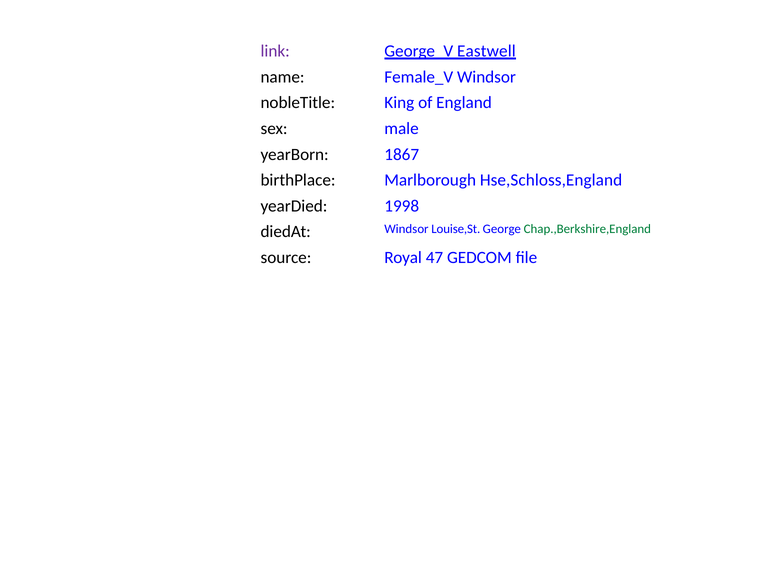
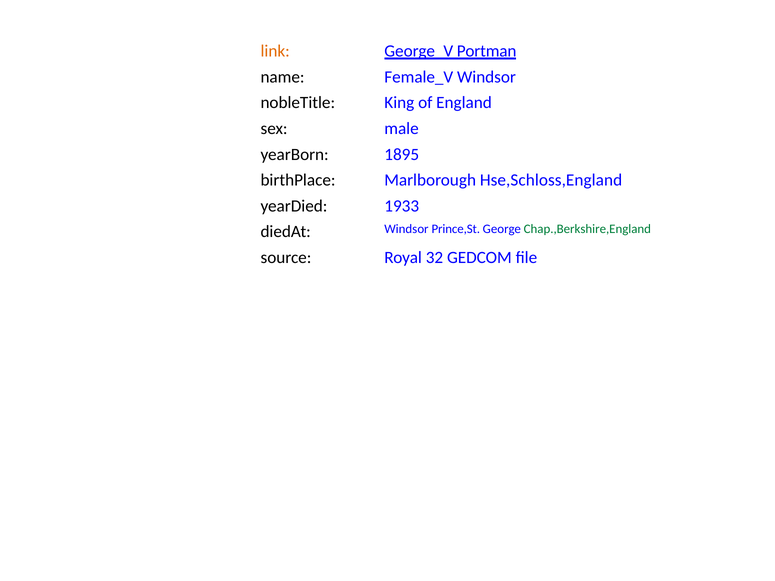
link colour: purple -> orange (275, 51)
Eastwell: Eastwell -> Portman (487, 51)
1867: 1867 -> 1895 (402, 154)
1998: 1998 -> 1933 (402, 206)
Louise,St: Louise,St -> Prince,St (456, 229)
47: 47 -> 32 (434, 258)
